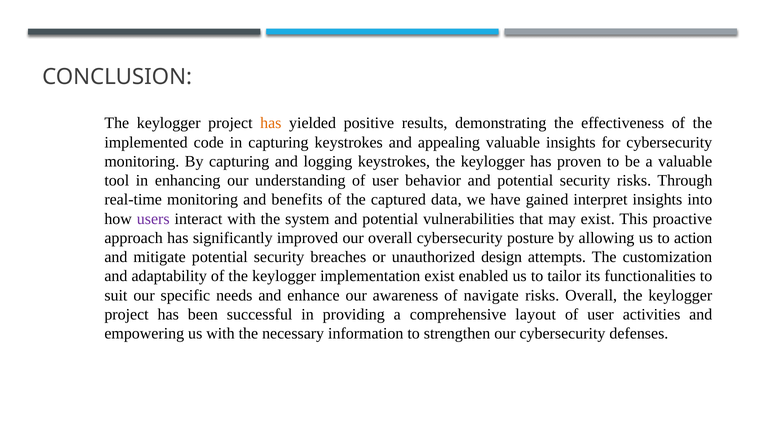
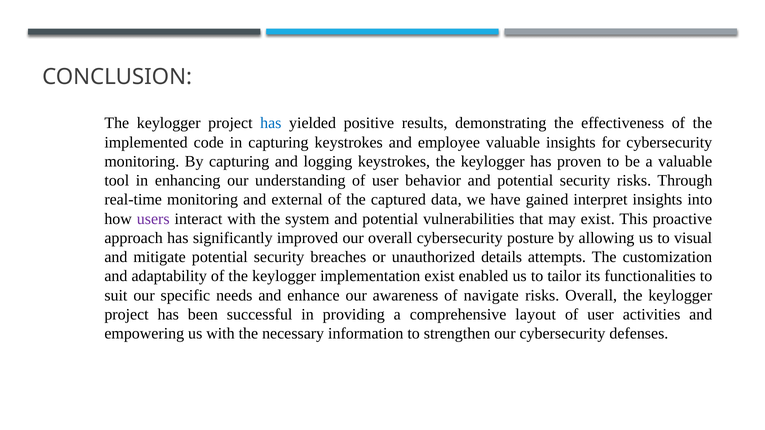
has colour: orange -> blue (271, 123)
appealing: appealing -> employee (449, 142)
benefits: benefits -> external (297, 200)
action: action -> visual (693, 238)
design: design -> details (502, 257)
